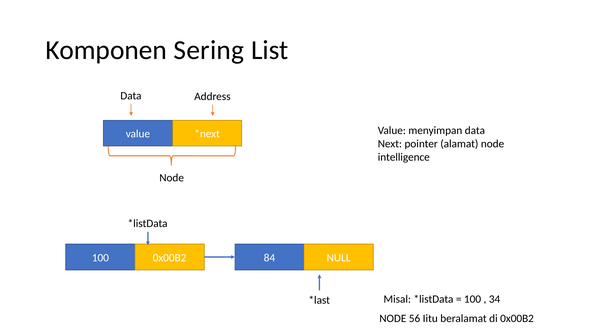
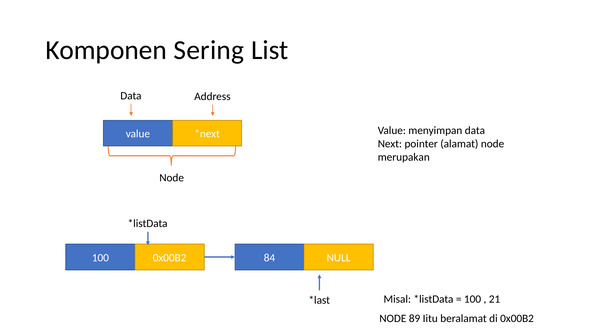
intelligence: intelligence -> merupakan (404, 157)
34: 34 -> 21 (495, 299)
56: 56 -> 89 (415, 319)
